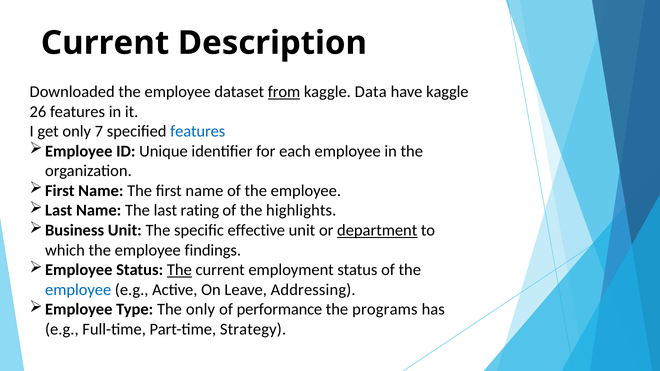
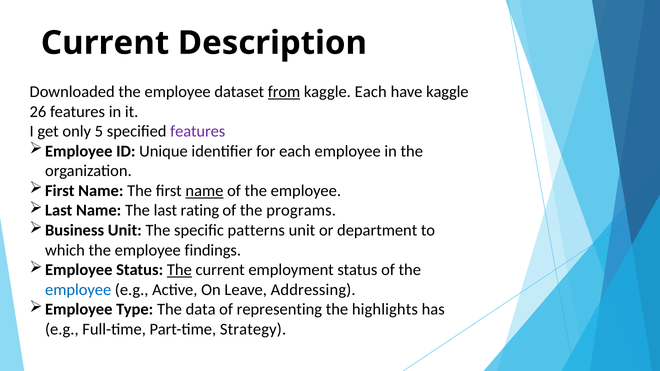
kaggle Data: Data -> Each (371, 92)
7: 7 -> 5 (99, 131)
features colour: blue -> purple (198, 131)
name underline: none -> present (204, 191)
highlights: highlights -> programs (301, 211)
effective: effective -> patterns (256, 230)
department underline: present -> none (377, 230)
The only: only -> data (201, 310)
performance: performance -> representing (279, 310)
programs: programs -> highlights (385, 310)
